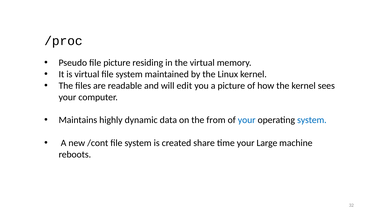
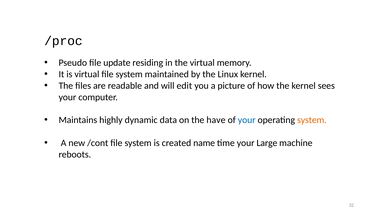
file picture: picture -> update (117, 63)
from: from -> have (216, 120)
system colour: blue -> orange (312, 120)
share: share -> name (204, 143)
